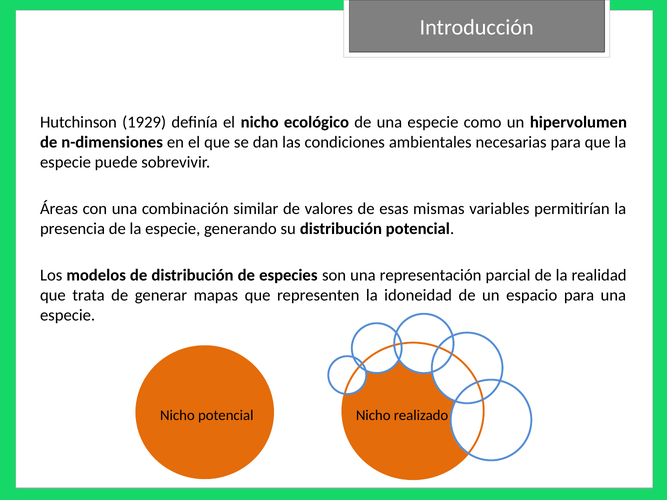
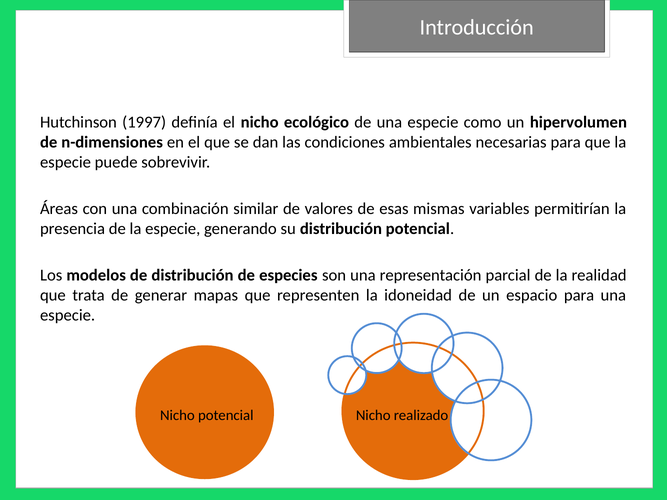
1929: 1929 -> 1997 (144, 122)
